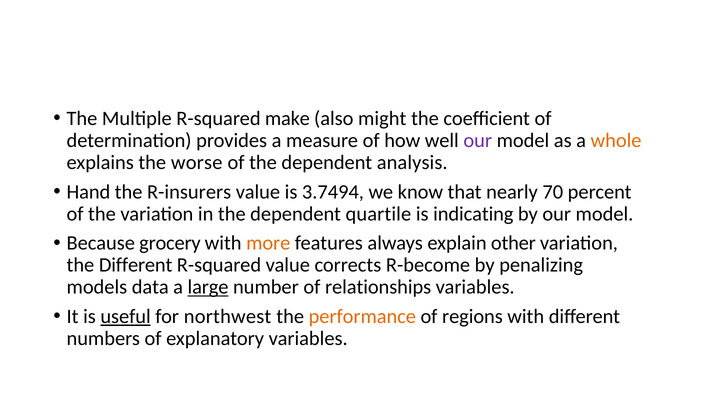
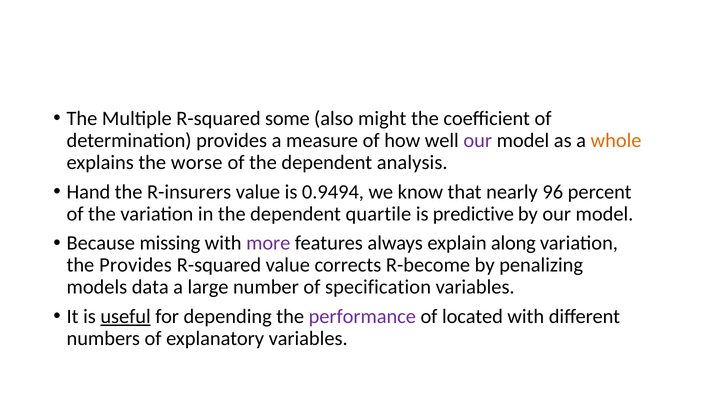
make: make -> some (287, 118)
3.7494: 3.7494 -> 0.9494 (333, 192)
70: 70 -> 96 (553, 192)
indicating: indicating -> predictive (473, 214)
grocery: grocery -> missing (170, 243)
more colour: orange -> purple (268, 243)
other: other -> along (513, 243)
the Different: Different -> Provides (135, 265)
large underline: present -> none (208, 287)
relationships: relationships -> specification (378, 287)
northwest: northwest -> depending (228, 317)
performance colour: orange -> purple (362, 317)
regions: regions -> located (472, 317)
